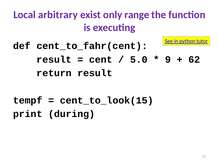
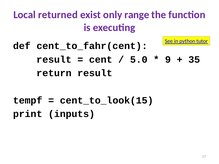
arbitrary: arbitrary -> returned (58, 15)
62: 62 -> 35 (194, 60)
during: during -> inputs (72, 114)
